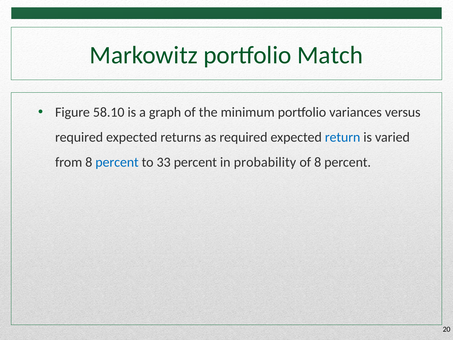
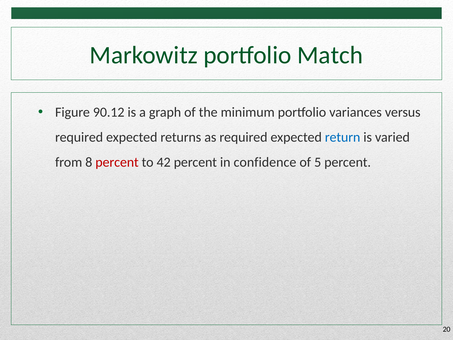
58.10: 58.10 -> 90.12 (109, 112)
percent colour: blue -> red (117, 162)
33: 33 -> 42 (164, 162)
probability: probability -> confidence (265, 162)
of 8: 8 -> 5 (318, 162)
